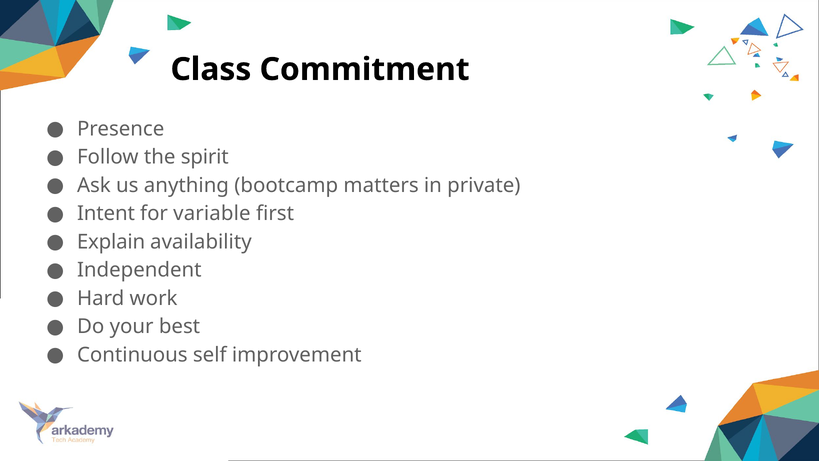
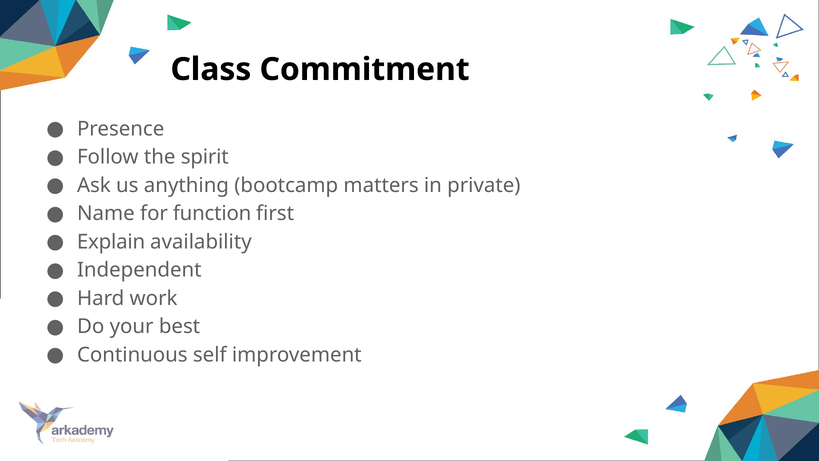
Intent: Intent -> Name (106, 214)
variable: variable -> function (212, 214)
